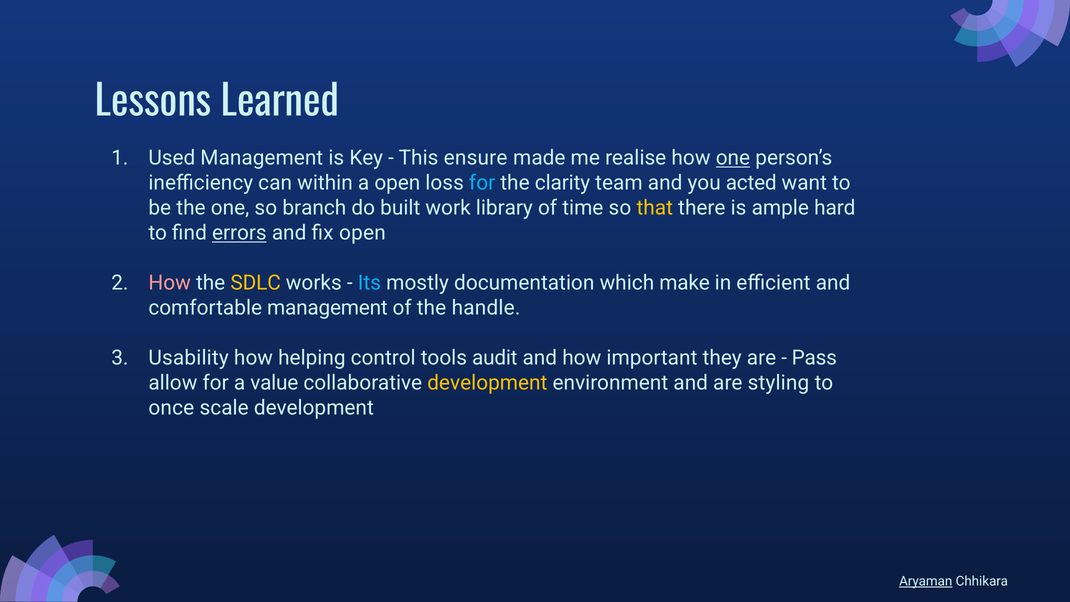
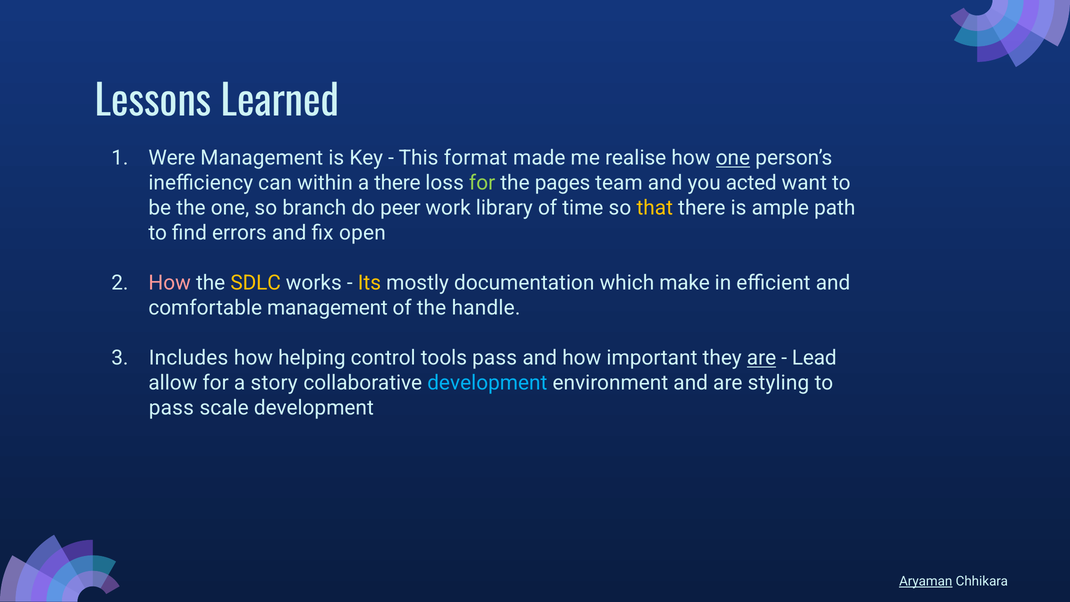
Used: Used -> Were (172, 158)
ensure: ensure -> format (476, 158)
a open: open -> there (397, 183)
for colour: light blue -> light green (482, 183)
clarity: clarity -> pages (563, 183)
built: built -> peer (400, 208)
hard: hard -> path (835, 208)
errors underline: present -> none (239, 233)
Its colour: light blue -> yellow (369, 283)
Usability: Usability -> Includes (189, 358)
tools audit: audit -> pass (495, 358)
are underline: none -> present (762, 358)
Pass: Pass -> Lead (814, 358)
value: value -> story (274, 383)
development colour: yellow -> light blue (487, 383)
once: once -> pass (171, 408)
